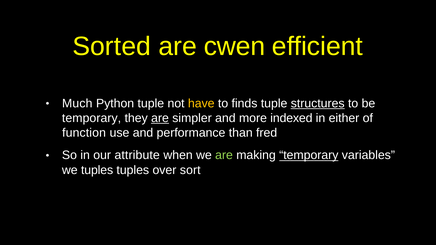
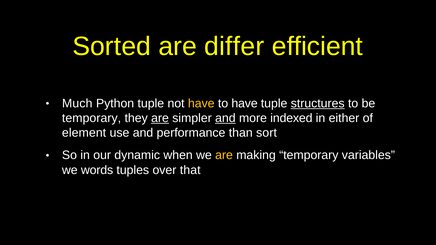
cwen: cwen -> differ (234, 47)
to finds: finds -> have (245, 103)
and underline: none -> present (225, 118)
function: function -> element (84, 133)
fred: fred -> sort (267, 133)
attribute: attribute -> dynamic (137, 155)
are colour: light green -> yellow (224, 155)
temporary underline: present -> none (309, 155)
we tuples: tuples -> words (97, 170)
sort: sort -> that (190, 170)
